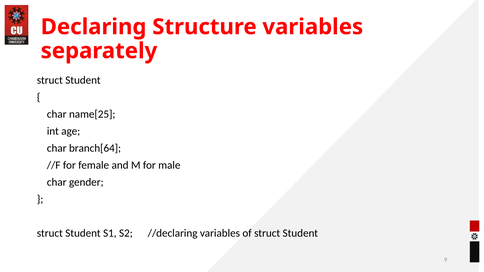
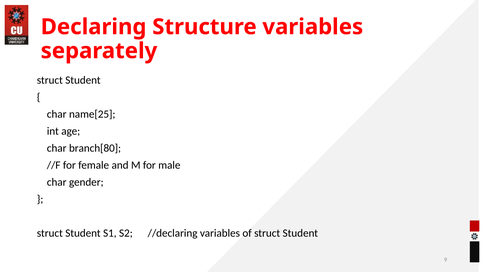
branch[64: branch[64 -> branch[80 (95, 148)
